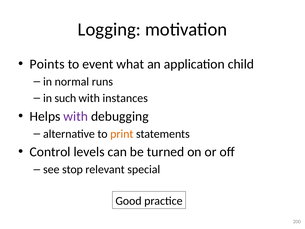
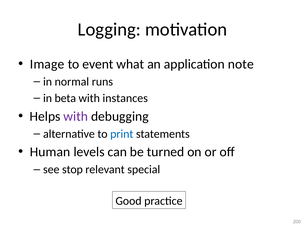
Points: Points -> Image (47, 64)
child: child -> note (241, 64)
such: such -> beta (65, 98)
print colour: orange -> blue (122, 134)
Control: Control -> Human (50, 152)
